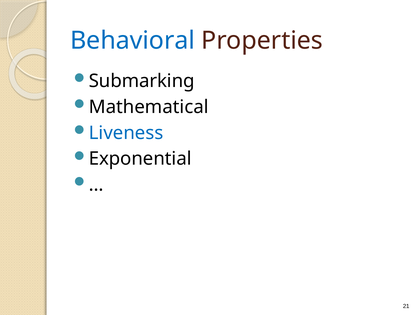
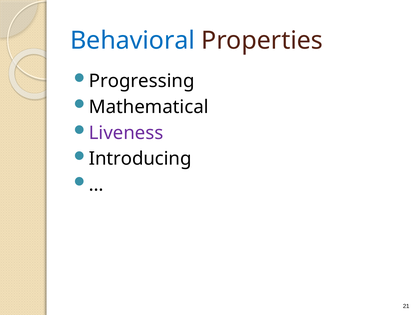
Submarking: Submarking -> Progressing (142, 81)
Liveness colour: blue -> purple (126, 133)
Exponential: Exponential -> Introducing (140, 159)
